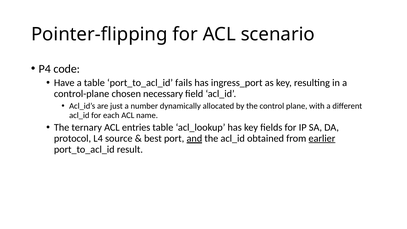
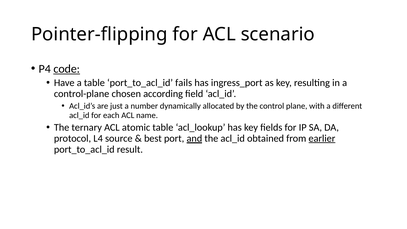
code underline: none -> present (67, 69)
necessary: necessary -> according (163, 94)
entries: entries -> atomic (136, 127)
